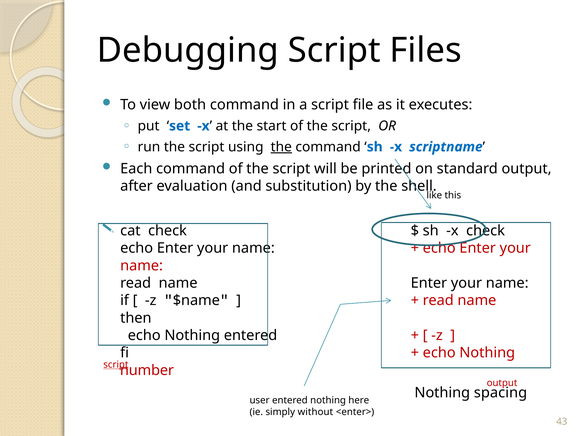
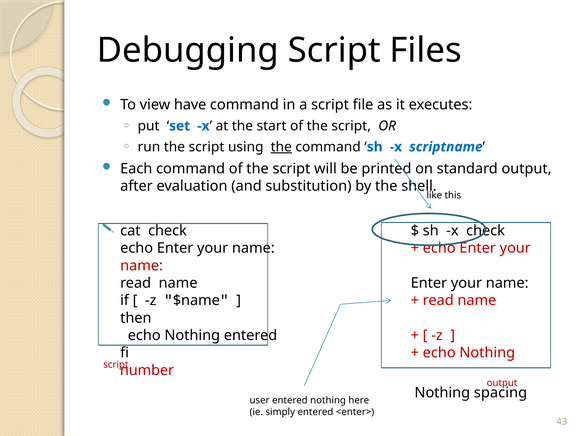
both: both -> have (190, 105)
script underline: present -> none (116, 364)
simply without: without -> entered (315, 412)
